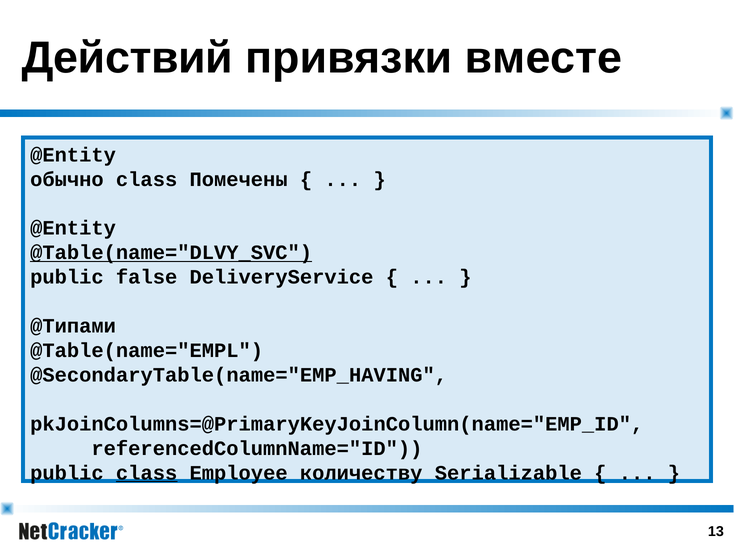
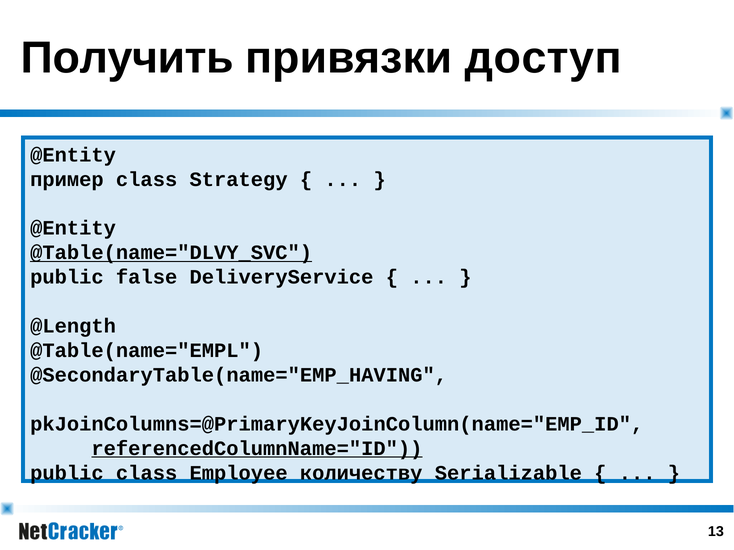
Действий: Действий -> Получить (127, 58)
вместе: вместе -> доступ (543, 58)
обычно: обычно -> пример (67, 180)
Помечены: Помечены -> Strategy (239, 180)
@Типами: @Типами -> @Length (73, 326)
referencedColumnName="ID underline: none -> present (257, 449)
class underline: present -> none (147, 473)
